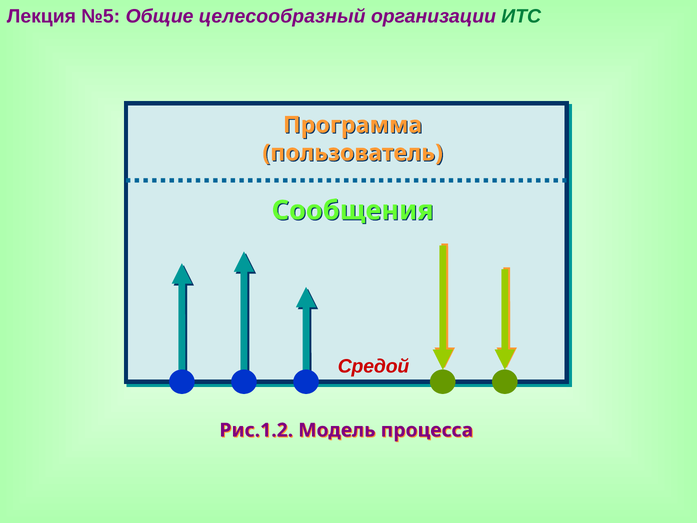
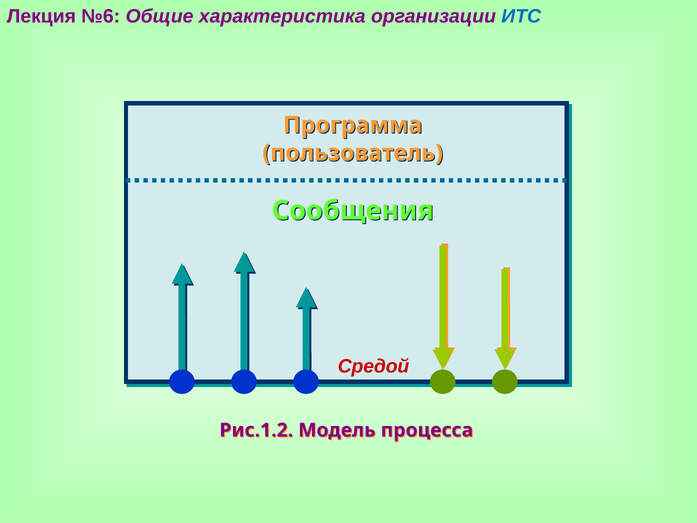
№5: №5 -> №6 (101, 16)
целесообразный: целесообразный -> характеристика (282, 16)
ИТС colour: green -> blue (521, 16)
